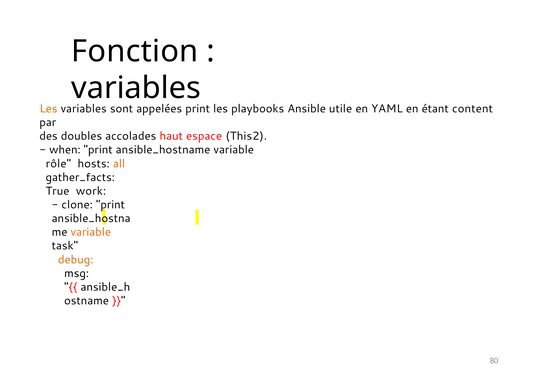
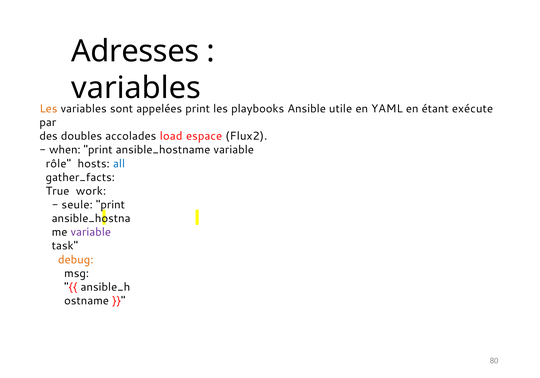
Fonction: Fonction -> Adresses (135, 51)
content: content -> exécute (473, 109)
haut: haut -> load (171, 136)
This2: This2 -> Flux2 (246, 136)
all colour: orange -> blue (119, 164)
clone: clone -> seule (77, 205)
variable colour: orange -> purple (91, 232)
